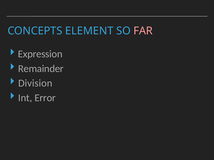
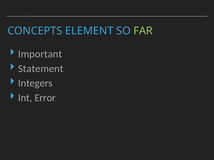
FAR colour: pink -> light green (143, 31)
Expression: Expression -> Important (40, 54)
Remainder: Remainder -> Statement (41, 69)
Division: Division -> Integers (35, 83)
